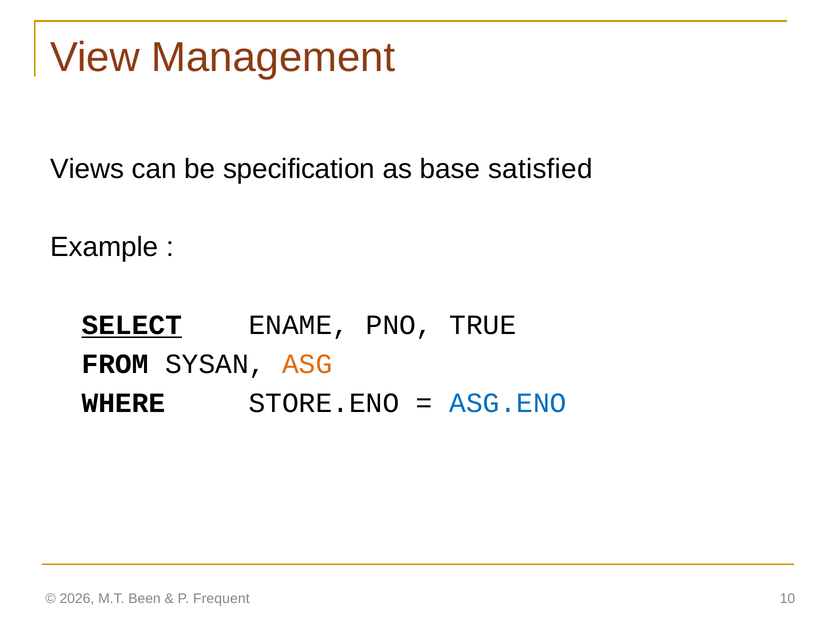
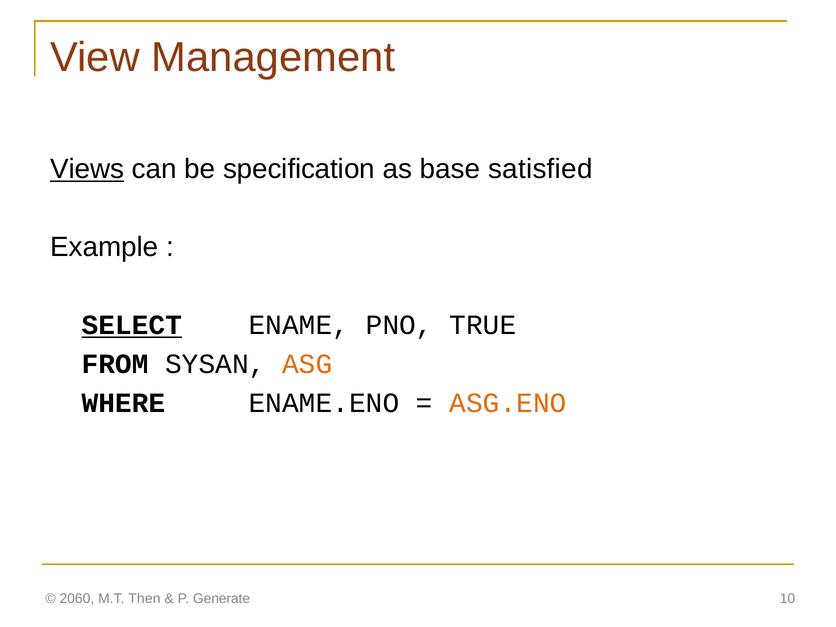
Views underline: none -> present (87, 169)
STORE.ENO: STORE.ENO -> ENAME.ENO (324, 403)
ASG.ENO colour: blue -> orange (508, 403)
2026: 2026 -> 2060 (77, 599)
Been: Been -> Then (144, 599)
Frequent: Frequent -> Generate (222, 599)
